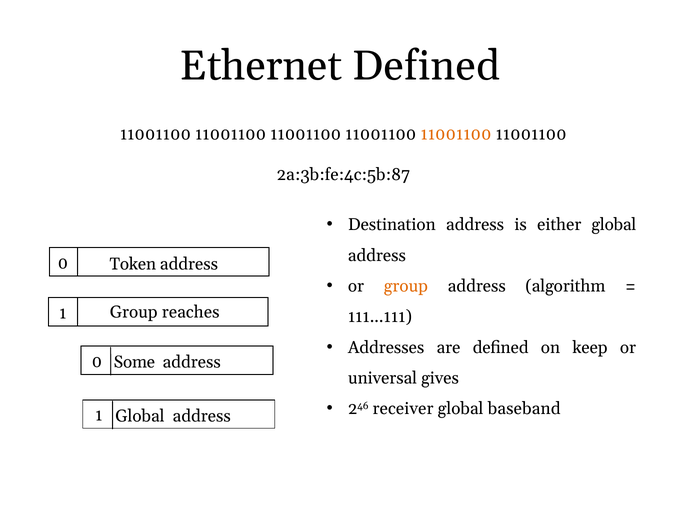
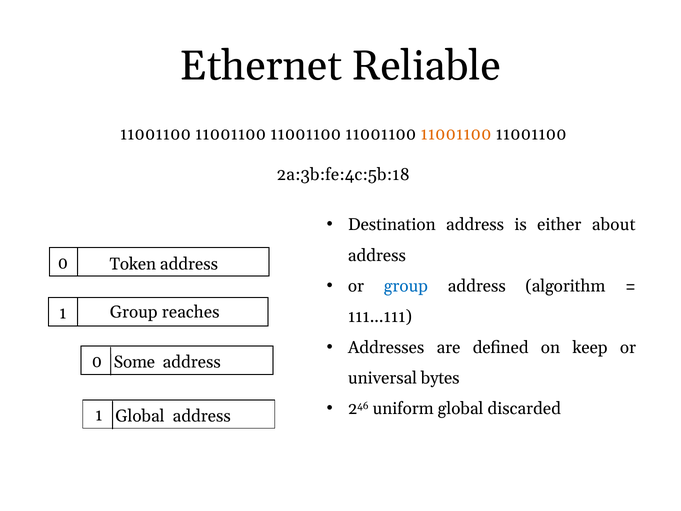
Ethernet Defined: Defined -> Reliable (426, 66)
2a:3b:fe:4c:5b:87: 2a:3b:fe:4c:5b:87 -> 2a:3b:fe:4c:5b:18 (343, 175)
either global: global -> about (614, 225)
group colour: orange -> blue (406, 286)
gives: gives -> bytes (440, 378)
receiver: receiver -> uniform (403, 409)
baseband: baseband -> discarded (524, 409)
